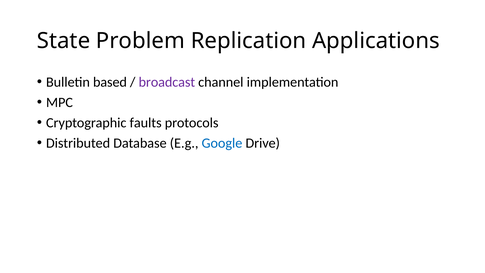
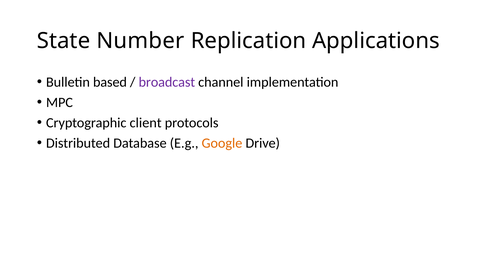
Problem: Problem -> Number (140, 41)
faults: faults -> client (146, 123)
Google colour: blue -> orange (222, 143)
